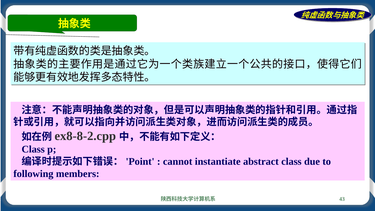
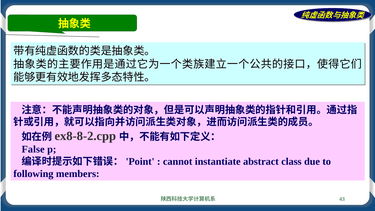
Class: Class -> False (33, 149)
